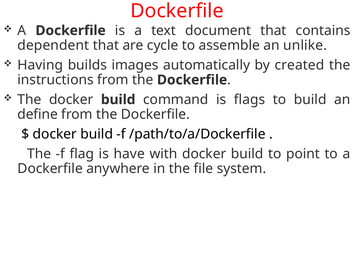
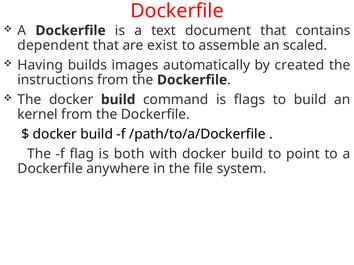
cycle: cycle -> exist (163, 45)
unlike: unlike -> scaled (305, 45)
define: define -> kernel (38, 115)
have: have -> both (129, 154)
